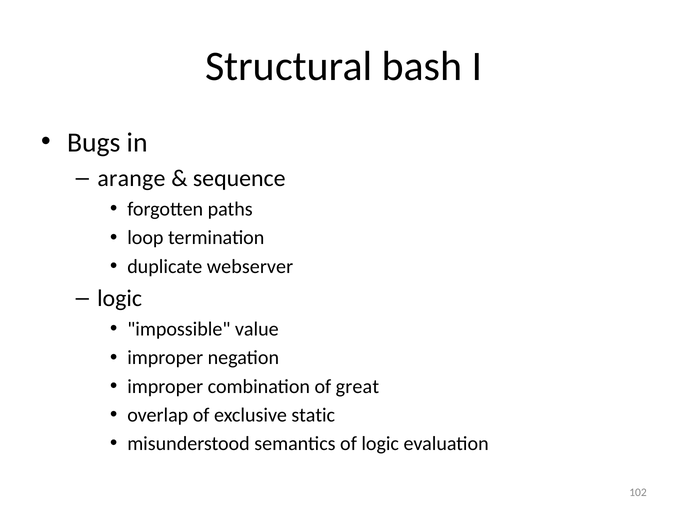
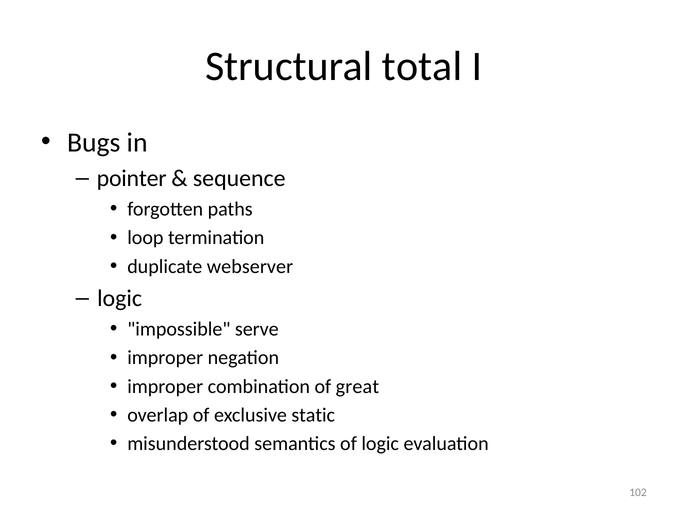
bash: bash -> total (422, 67)
arange: arange -> pointer (132, 178)
value: value -> serve (257, 329)
